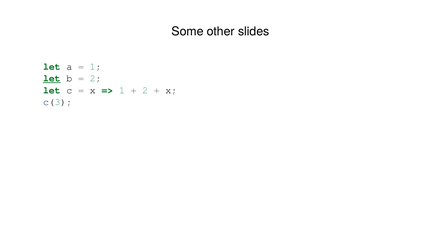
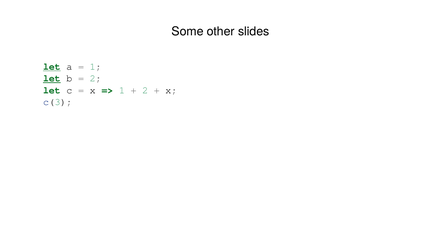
let underline: none -> present (52, 67)
